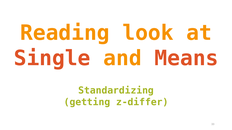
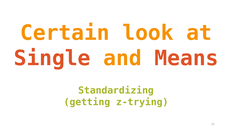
Reading: Reading -> Certain (65, 33)
z-differ: z-differ -> z-trying (142, 102)
